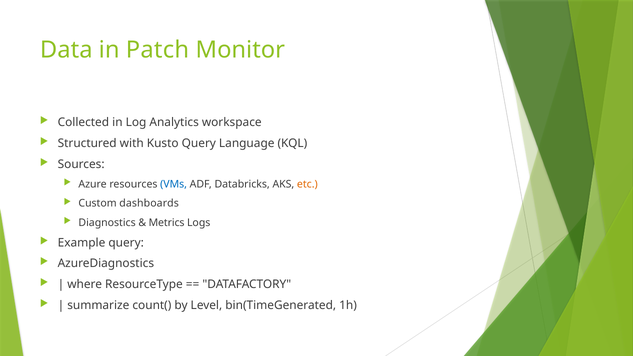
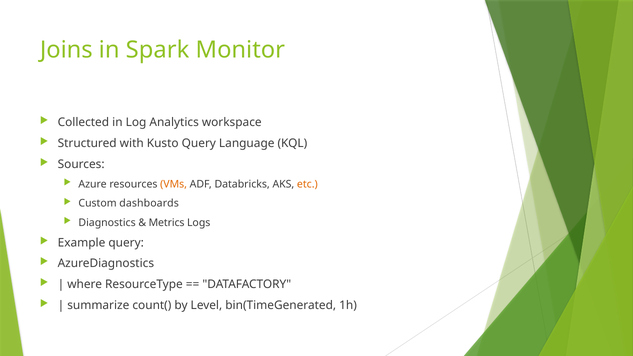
Data: Data -> Joins (66, 50)
Patch: Patch -> Spark (158, 50)
VMs colour: blue -> orange (174, 184)
